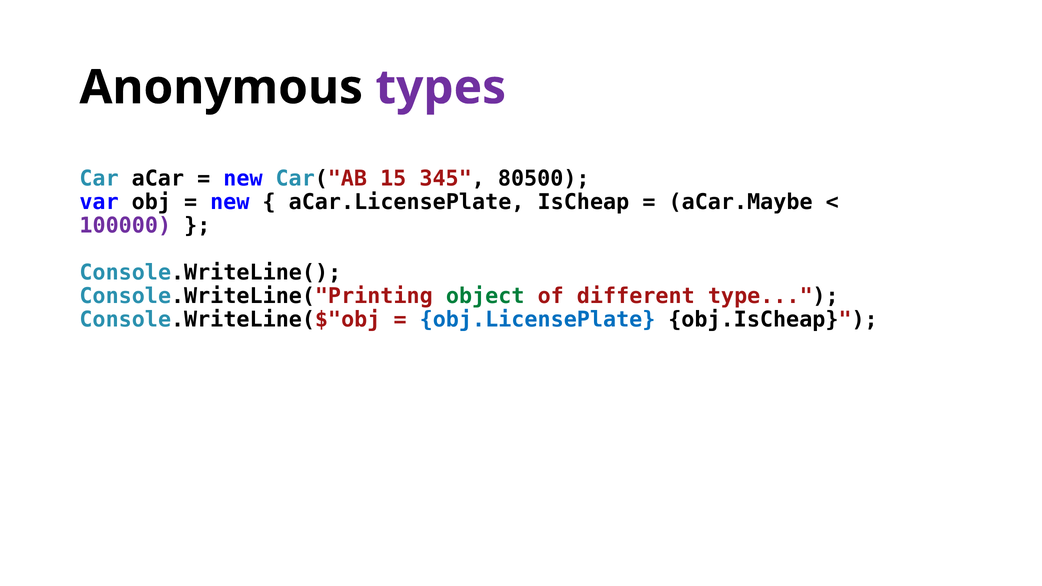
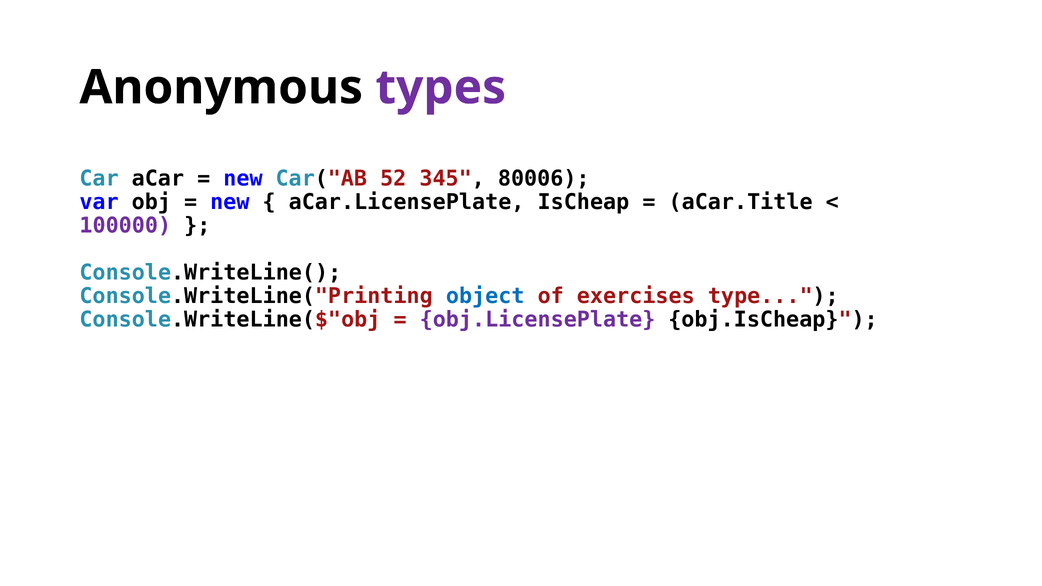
15: 15 -> 52 (393, 179)
80500: 80500 -> 80006 (544, 179)
aCar.Maybe: aCar.Maybe -> aCar.Title (741, 202)
object colour: green -> blue (485, 296)
different: different -> exercises (636, 296)
obj.LicensePlate colour: blue -> purple (538, 320)
